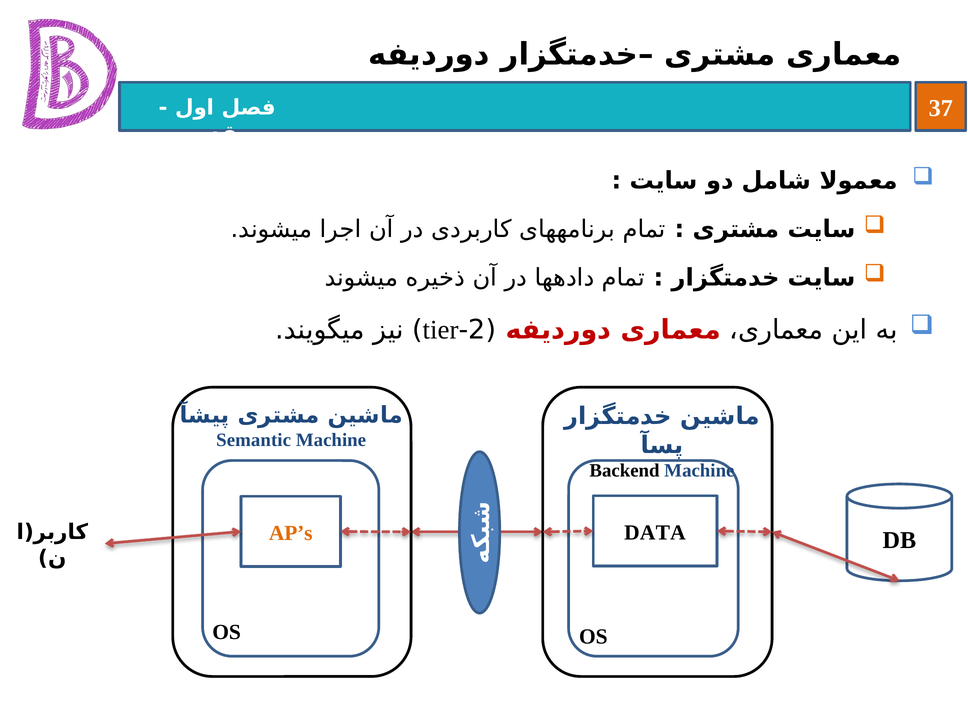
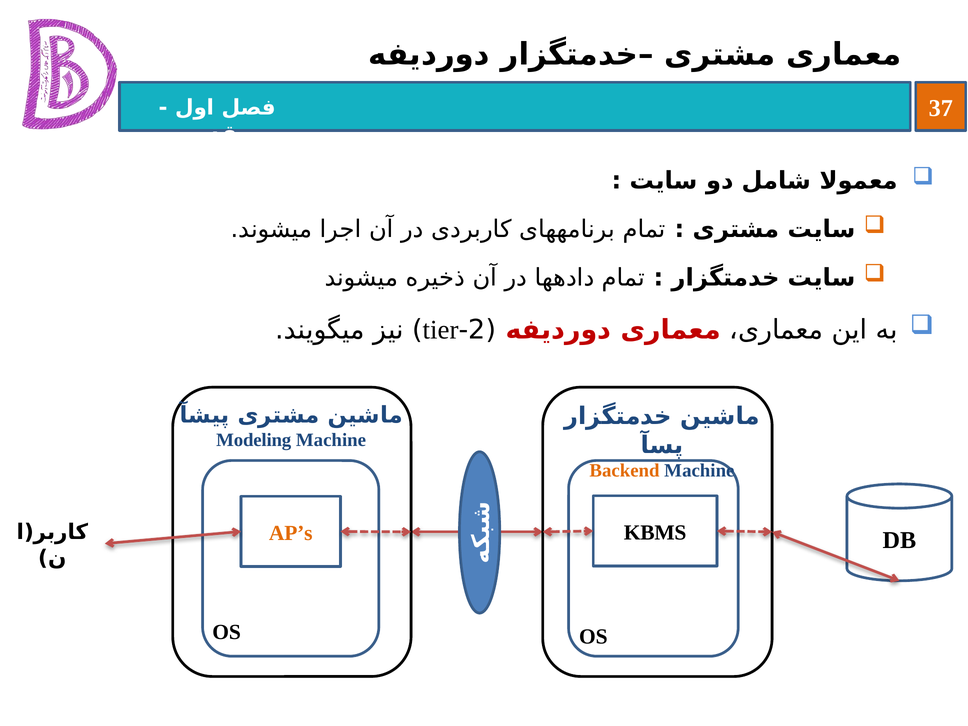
Semantic: Semantic -> Modeling (254, 440)
Backend colour: black -> orange (625, 471)
DATA: DATA -> KBMS (655, 533)
